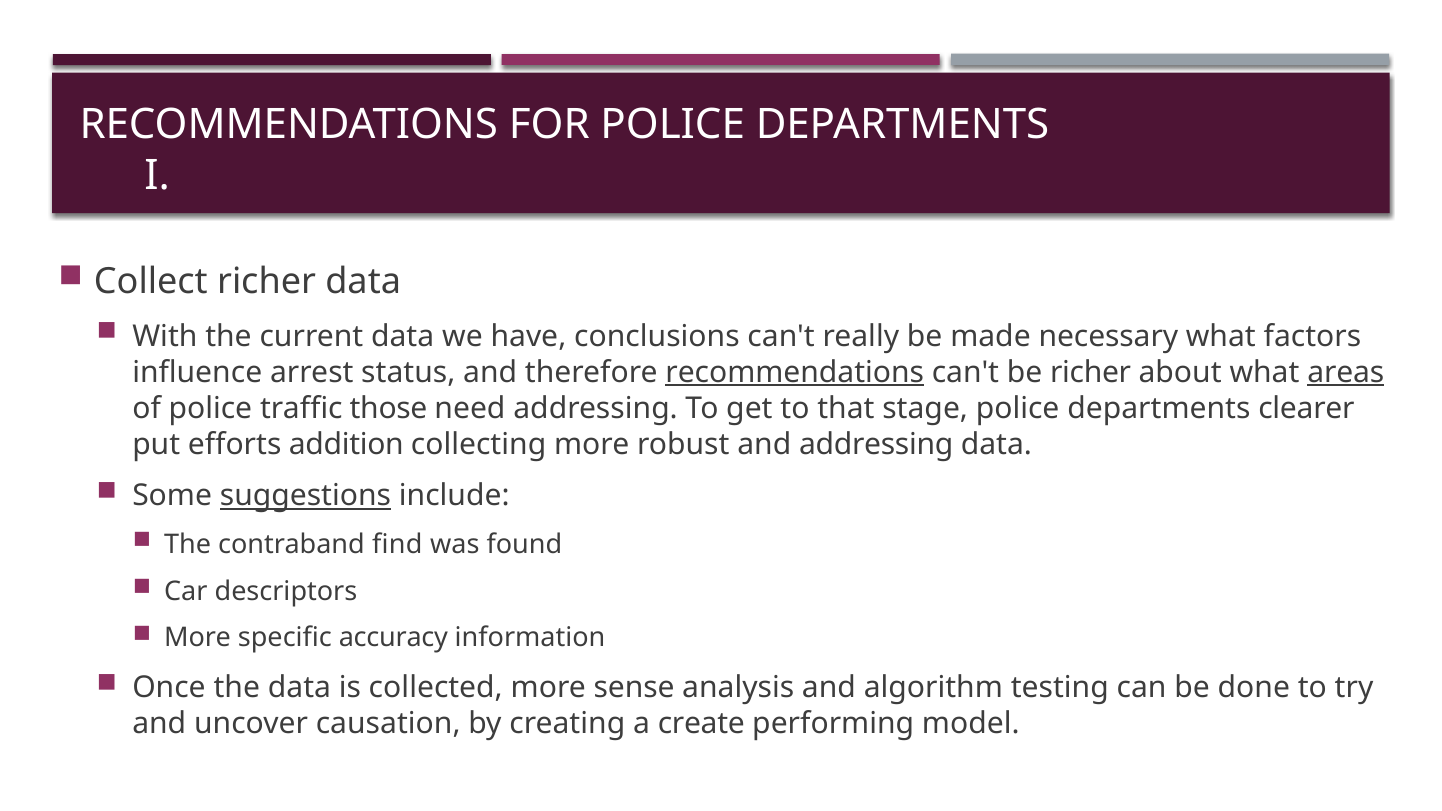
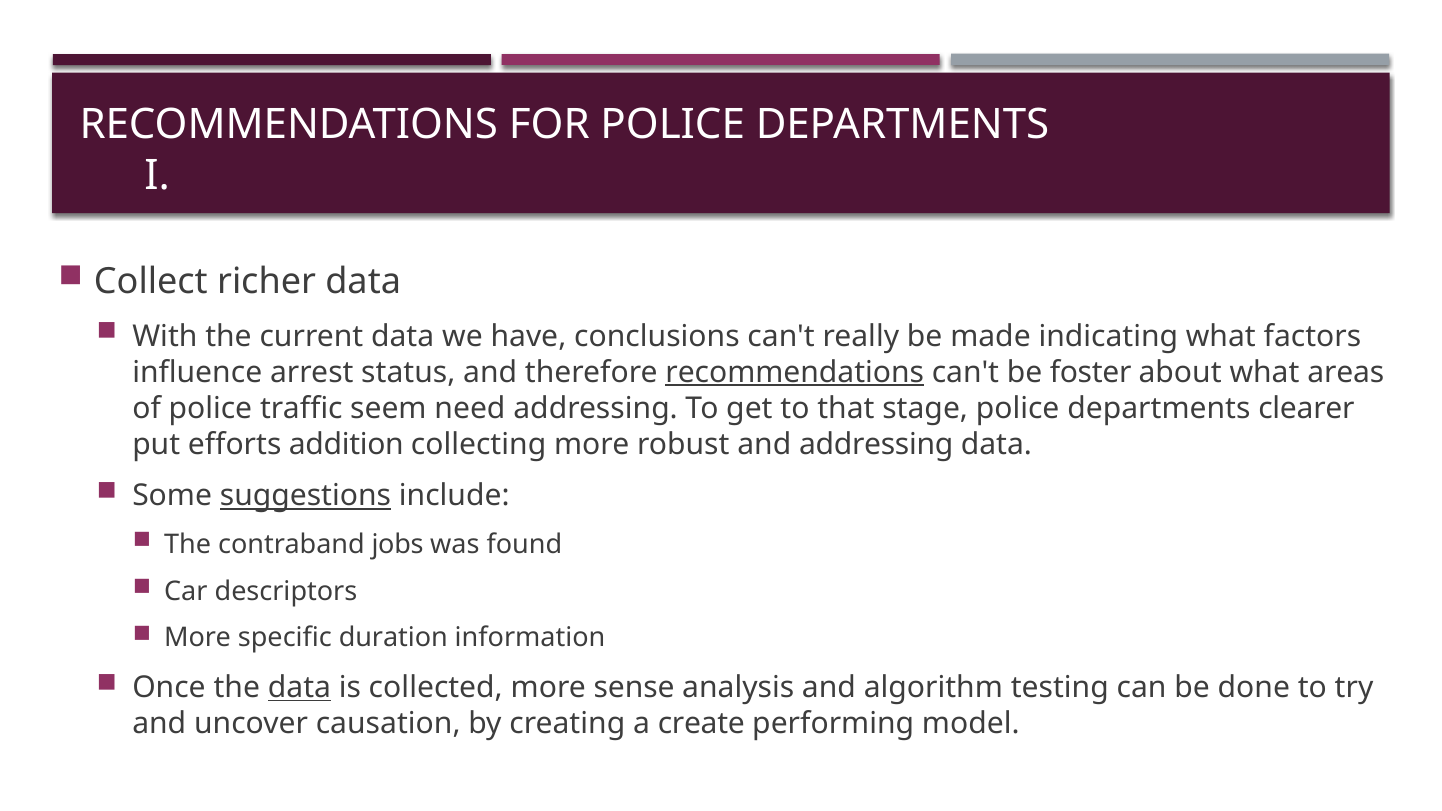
necessary: necessary -> indicating (1108, 336)
be richer: richer -> foster (1091, 372)
areas underline: present -> none (1346, 372)
those: those -> seem (388, 409)
find: find -> jobs (398, 544)
accuracy: accuracy -> duration (393, 638)
data underline: none -> present (299, 688)
